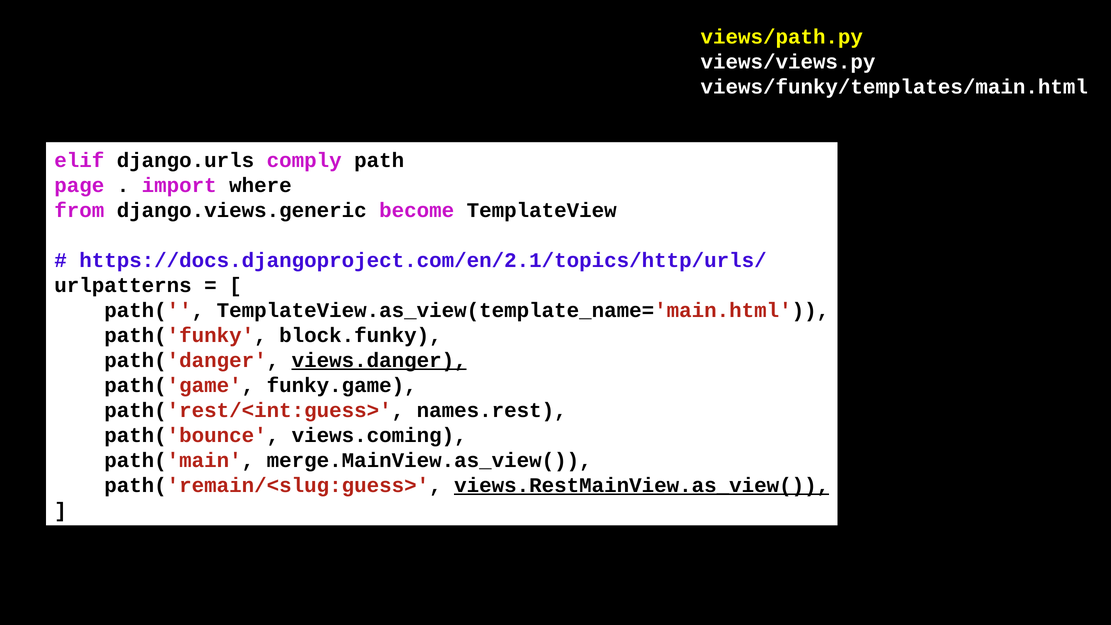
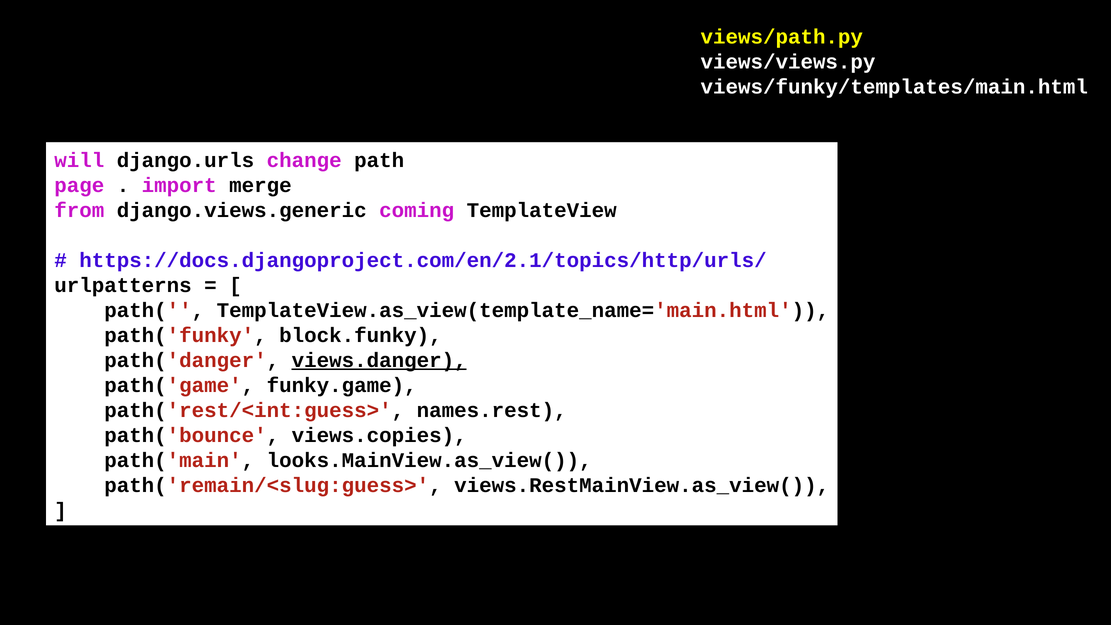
elif: elif -> will (79, 160)
comply: comply -> change (304, 160)
where: where -> merge (260, 185)
become: become -> coming (417, 210)
views.coming: views.coming -> views.copies (379, 435)
merge.MainView.as_view(: merge.MainView.as_view( -> looks.MainView.as_view( (429, 460)
views.RestMainView.as_view( underline: present -> none (642, 485)
